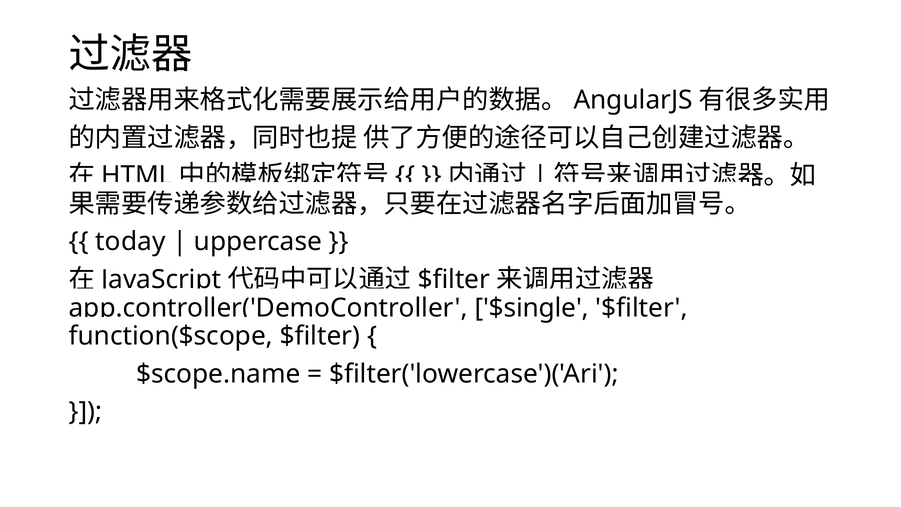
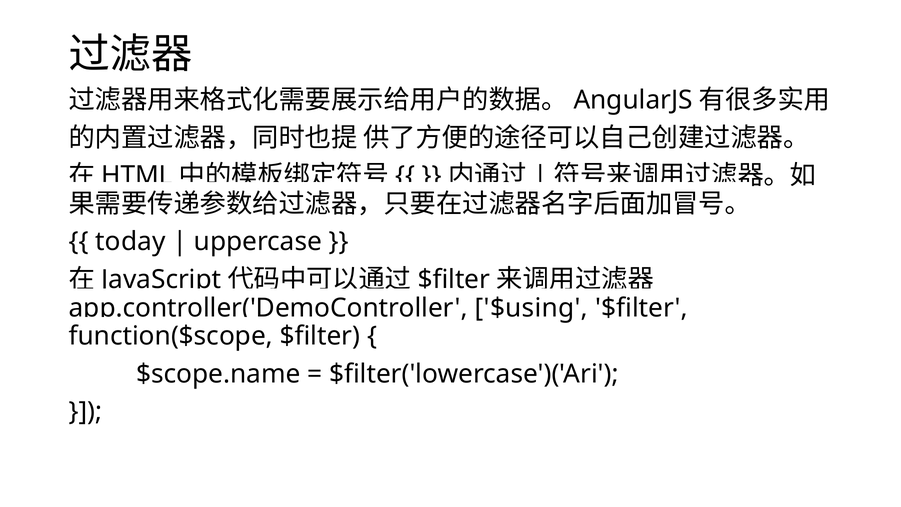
$single: $single -> $using (531, 308)
